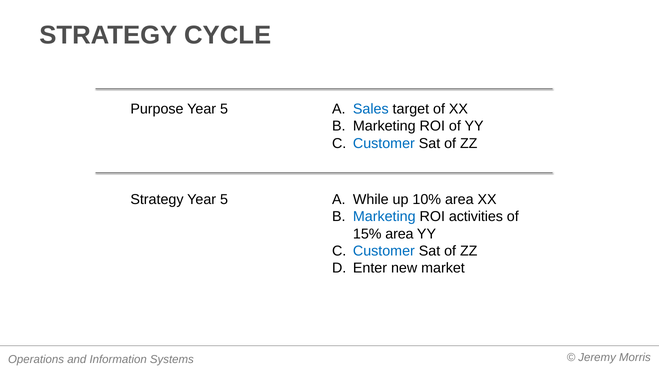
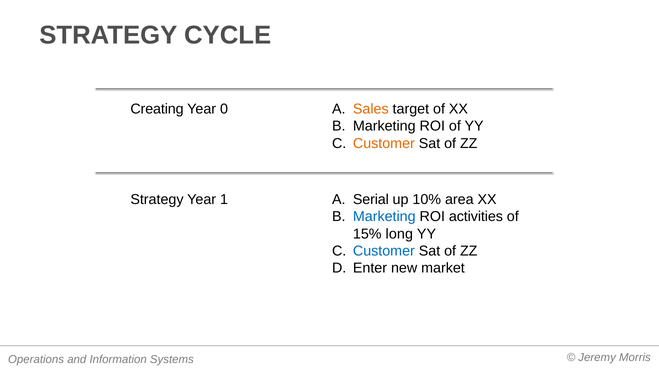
Purpose: Purpose -> Creating (157, 109)
5: 5 -> 0 (224, 109)
Sales colour: blue -> orange (371, 109)
Customer colour: blue -> orange (384, 143)
Strategy Year 5: 5 -> 1 (224, 199)
While: While -> Serial (371, 199)
15% area: area -> long (399, 234)
